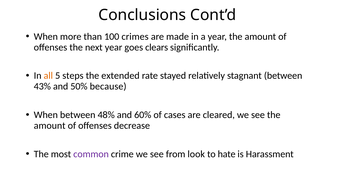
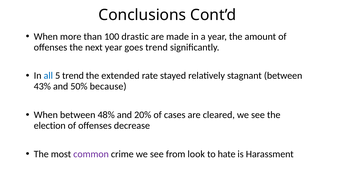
crimes: crimes -> drastic (135, 36)
goes clears: clears -> trend (157, 47)
all colour: orange -> blue (48, 76)
5 steps: steps -> trend (73, 76)
60%: 60% -> 20% (143, 115)
amount: amount -> election (50, 125)
